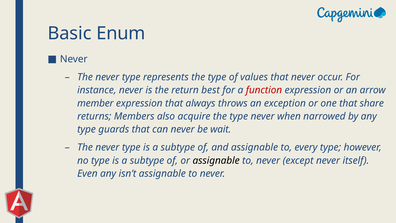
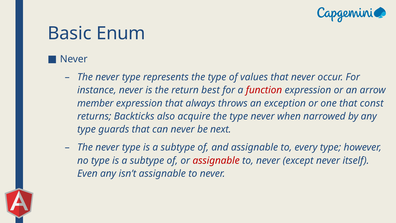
share: share -> const (372, 103)
Members: Members -> Backticks (134, 116)
wait: wait -> next (221, 129)
assignable colour: black -> red (216, 160)
